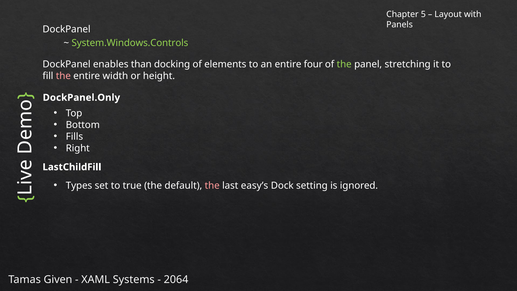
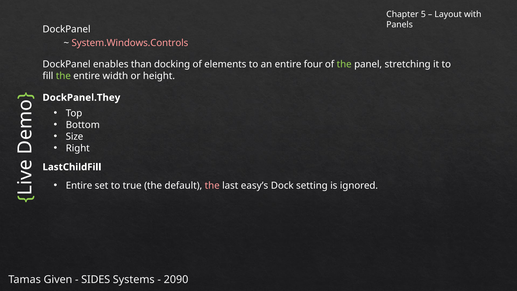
System.Windows.Controls colour: light green -> pink (130, 43)
the colour: pink -> light green (63, 76)
DockPanel.Only: DockPanel.Only -> DockPanel.They (81, 98)
Fills: Fills -> Size (75, 136)
Types: Types -> Entire (79, 185)
XAML: XAML -> SIDES (96, 279)
2064: 2064 -> 2090 (176, 279)
